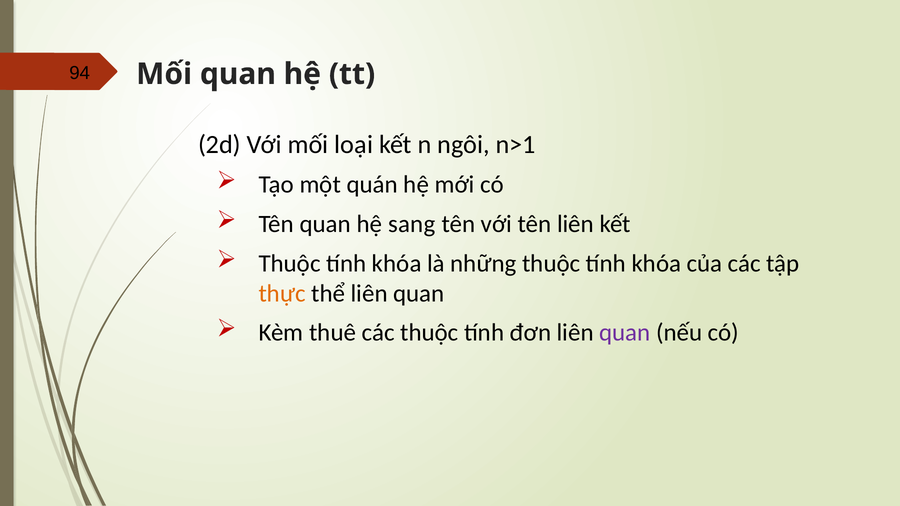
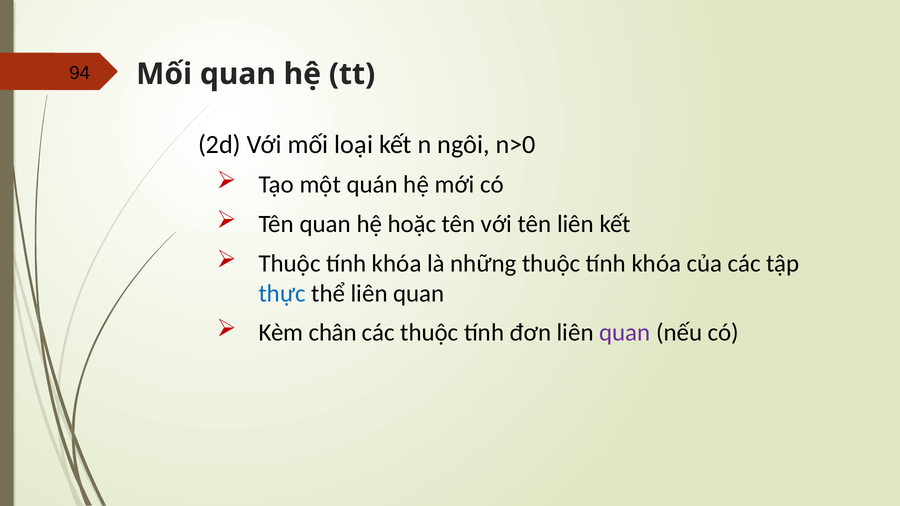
n>1: n>1 -> n>0 (516, 145)
sang: sang -> hoặc (412, 224)
thực colour: orange -> blue (282, 293)
thuê: thuê -> chân (333, 333)
